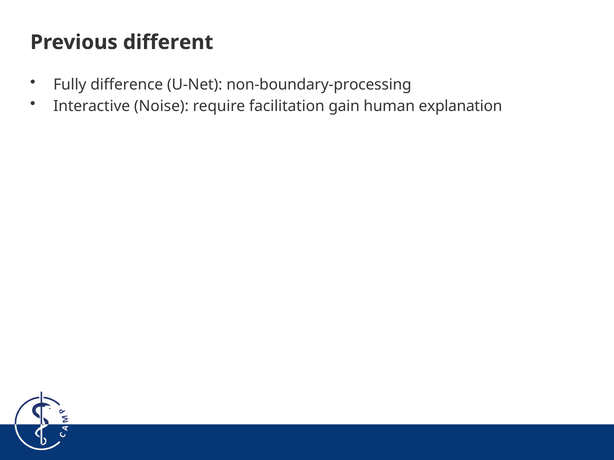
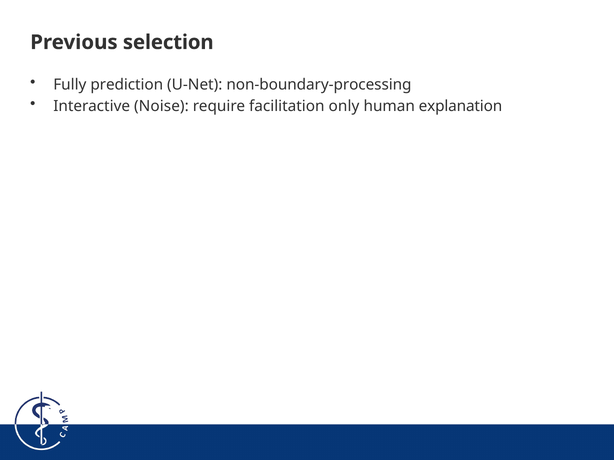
different: different -> selection (168, 42)
difference: difference -> prediction (127, 85)
gain: gain -> only (344, 106)
